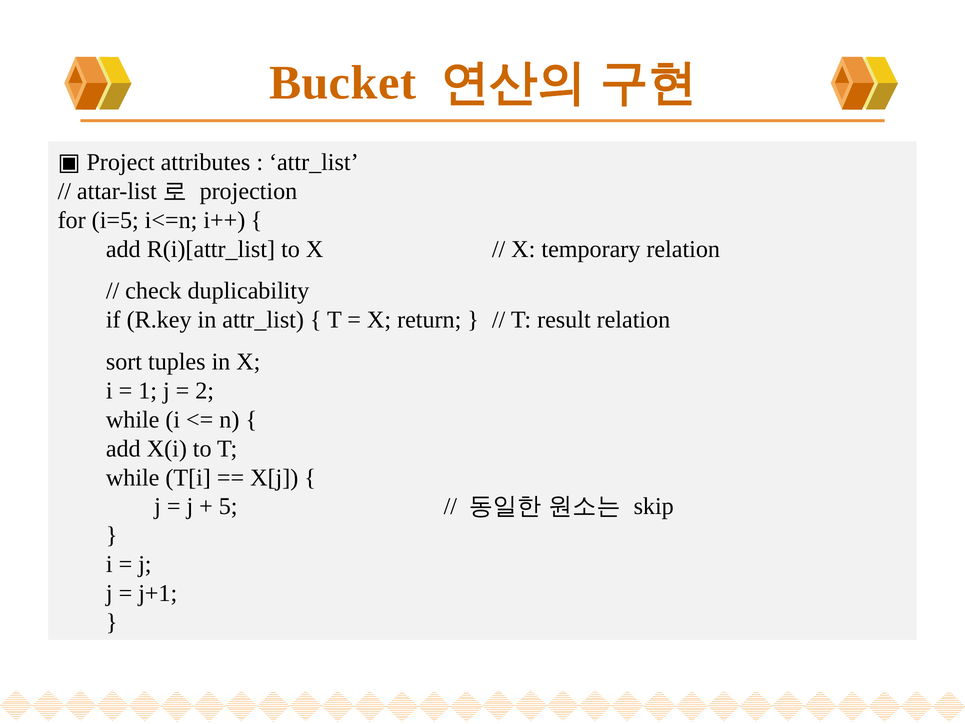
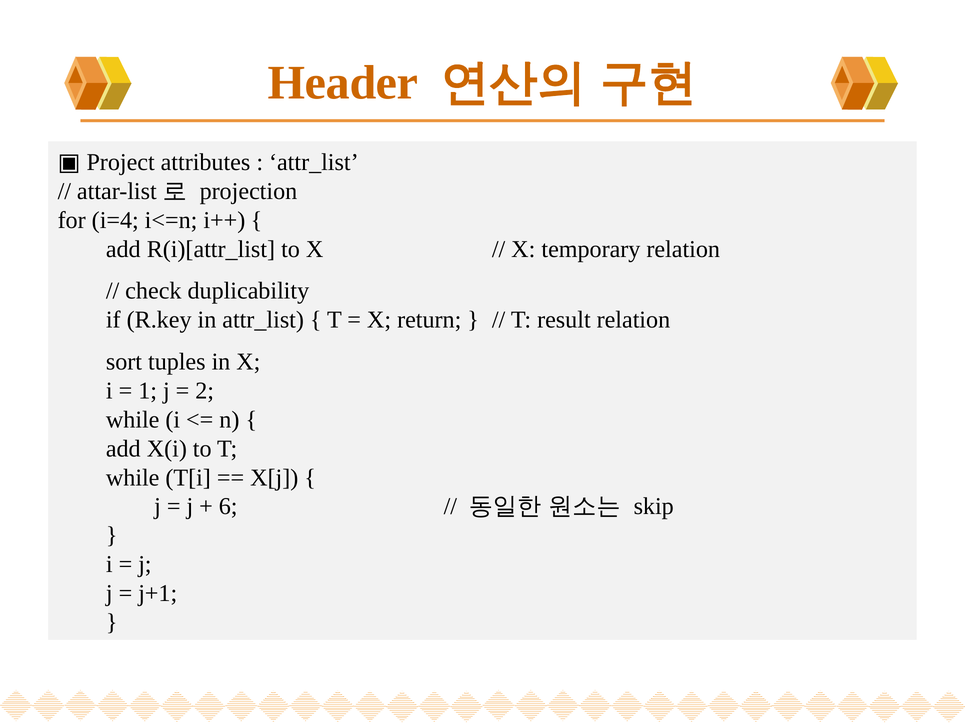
Bucket: Bucket -> Header (343, 83)
i=5: i=5 -> i=4 (115, 220)
5: 5 -> 6 (228, 506)
